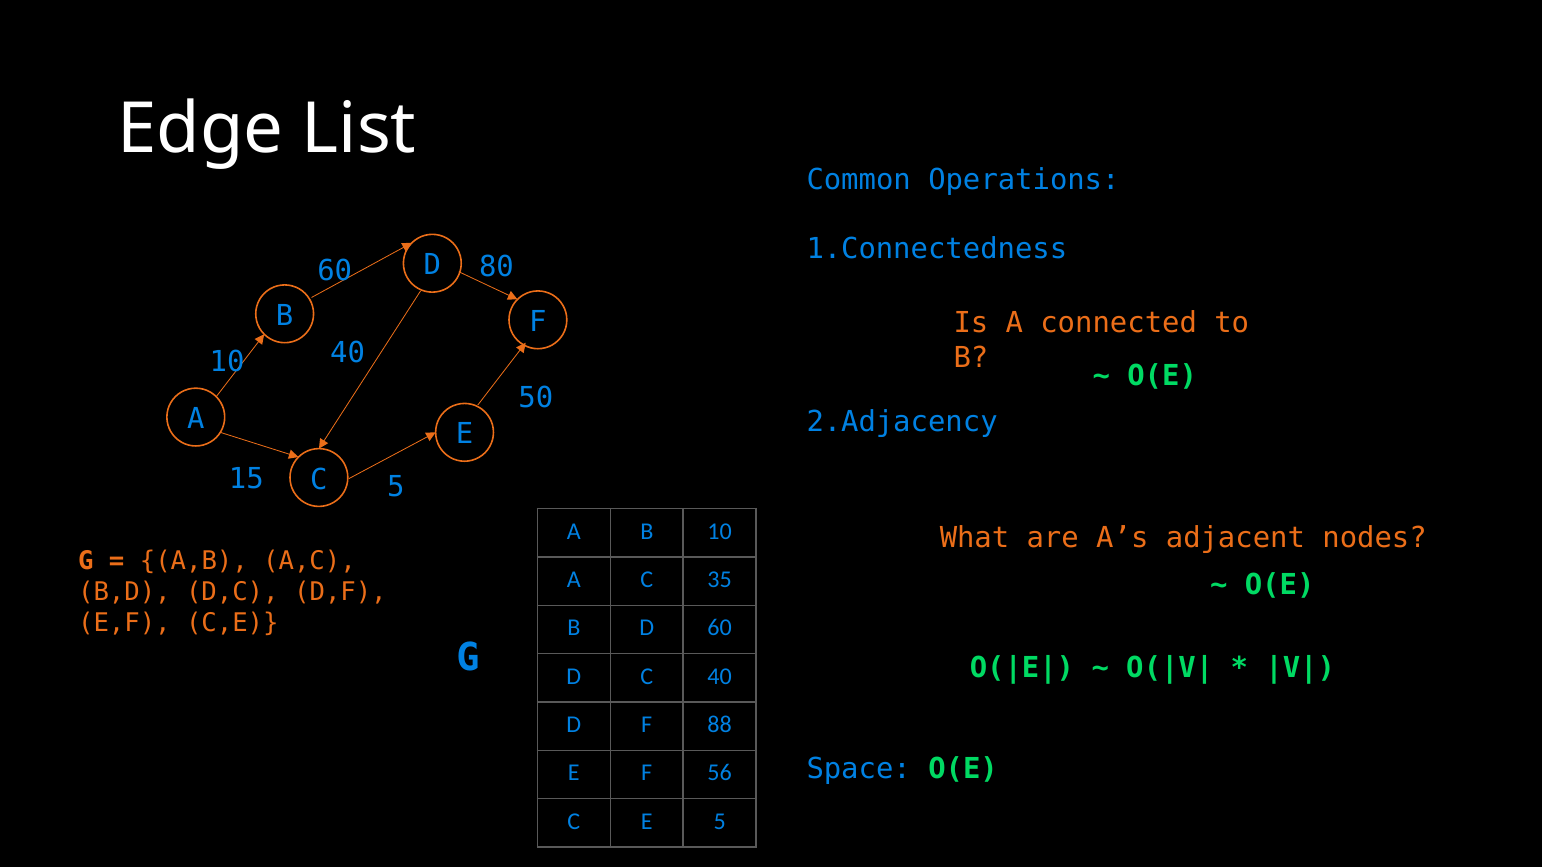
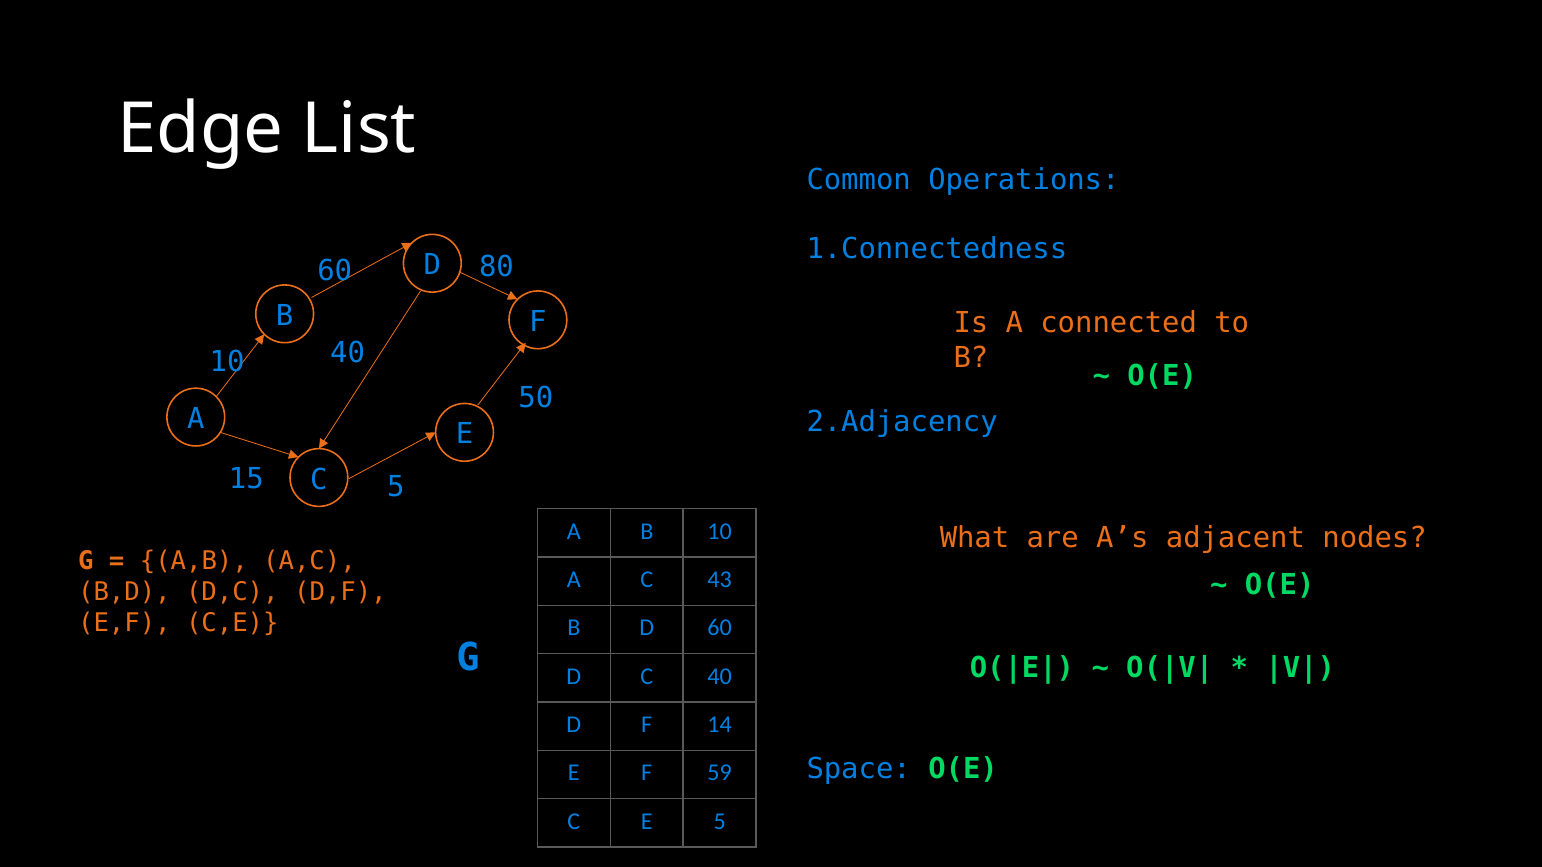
35: 35 -> 43 (720, 580)
88: 88 -> 14 (720, 725)
56: 56 -> 59 (720, 773)
